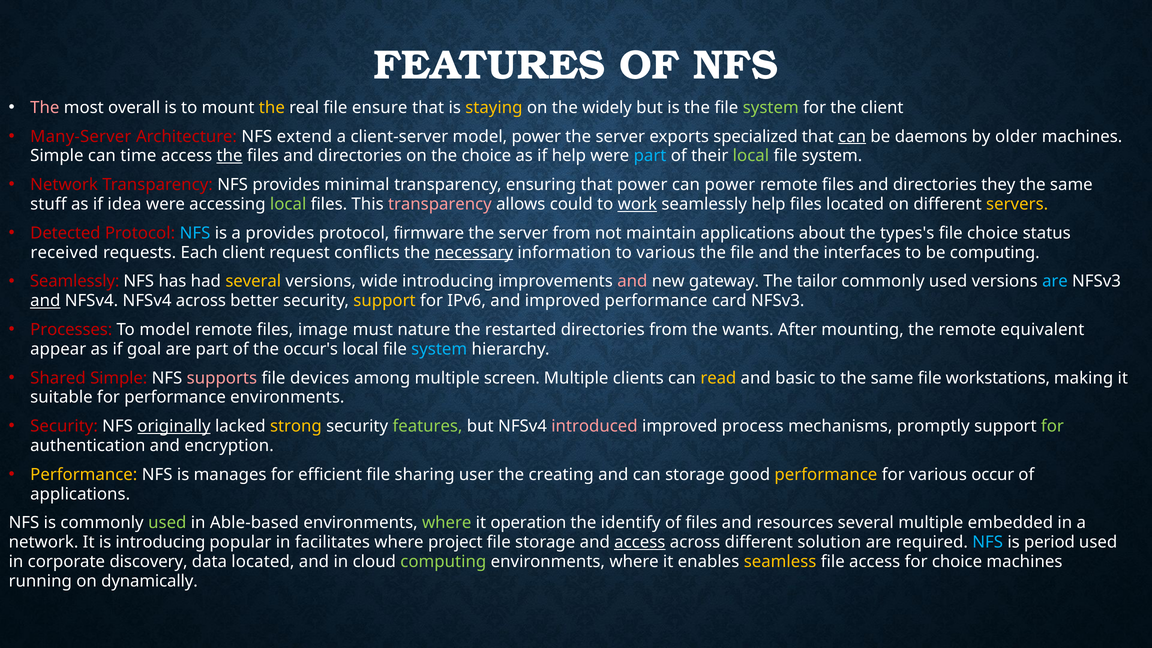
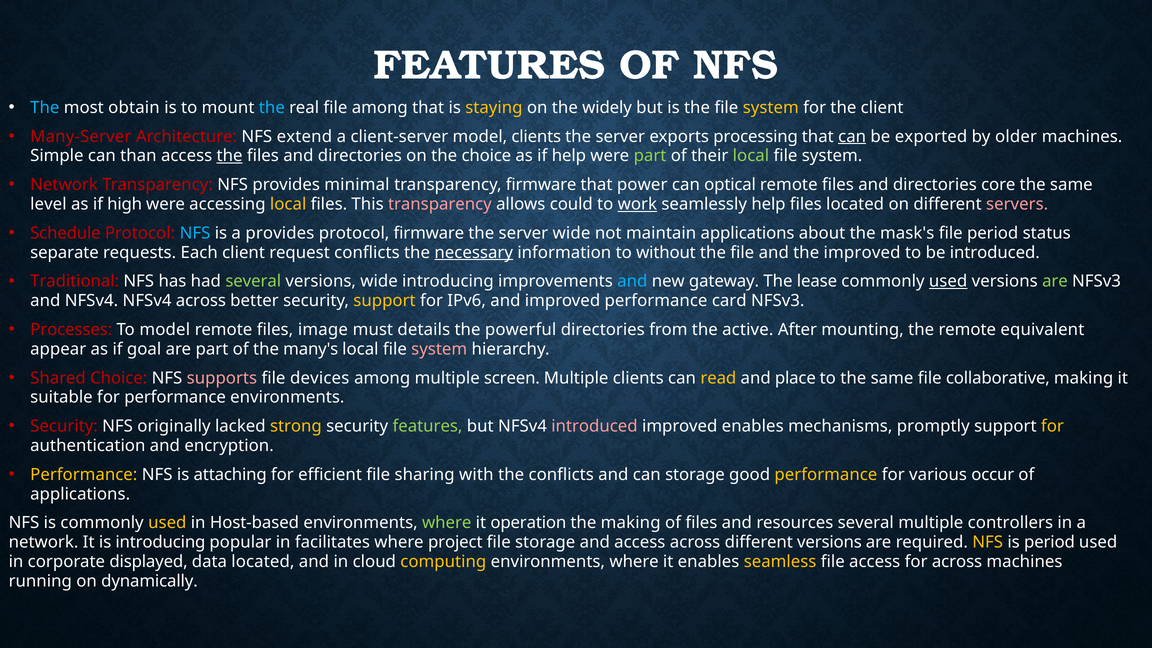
The colour: pink -> light blue (45, 108)
overall: overall -> obtain (134, 108)
the colour: yellow -> light blue (272, 108)
file ensure: ensure -> among (380, 108)
system colour: light green -> yellow (771, 108)
model power: power -> clients (536, 137)
specialized: specialized -> processing (756, 137)
daemons: daemons -> exported (931, 137)
time: time -> than (138, 156)
part colour: light blue -> light green (650, 156)
transparency ensuring: ensuring -> firmware (541, 185)
can power: power -> optical (730, 185)
they: they -> core (998, 185)
stuff: stuff -> level (48, 204)
idea: idea -> high (125, 204)
local colour: light green -> yellow (288, 204)
servers colour: yellow -> pink (1017, 204)
Detected: Detected -> Schedule (65, 233)
server from: from -> wide (571, 233)
types's: types's -> mask's (907, 233)
file choice: choice -> period (993, 233)
received: received -> separate (65, 252)
to various: various -> without (666, 252)
the interfaces: interfaces -> improved (862, 252)
be computing: computing -> introduced (995, 252)
Seamlessly: Seamlessly -> Traditional (75, 281)
several colour: yellow -> light green (253, 281)
and colour: pink -> light blue (632, 281)
tailor: tailor -> lease (817, 281)
used underline: none -> present (948, 281)
are colour: light blue -> light green (1055, 281)
and underline: present -> none (45, 301)
nature: nature -> details (424, 330)
restarted: restarted -> powerful (521, 330)
wants: wants -> active (748, 330)
occur's: occur's -> many's (311, 349)
system colour: light blue -> pink (439, 349)
Shared Simple: Simple -> Choice (119, 378)
basic: basic -> place (795, 378)
workstations: workstations -> collaborative (998, 378)
originally underline: present -> none (174, 426)
improved process: process -> enables (753, 426)
for colour: light green -> yellow (1052, 426)
manages: manages -> attaching (230, 475)
user: user -> with (476, 475)
the creating: creating -> conflicts (561, 475)
used colour: light green -> yellow (167, 523)
Able-based: Able-based -> Host-based (254, 523)
the identify: identify -> making (631, 523)
embedded: embedded -> controllers (1010, 523)
access underline: present -> none (640, 542)
different solution: solution -> versions (829, 542)
NFS colour: light blue -> yellow (988, 542)
discovery: discovery -> displayed (149, 562)
computing colour: light green -> yellow (443, 562)
for choice: choice -> across (957, 562)
